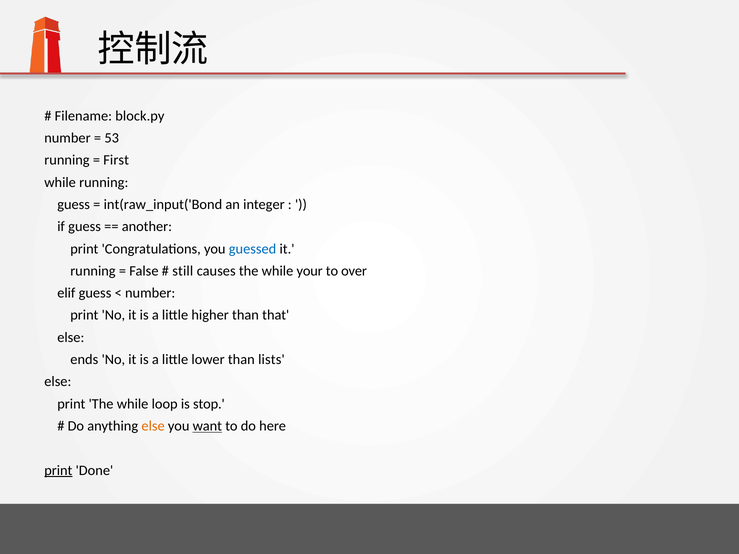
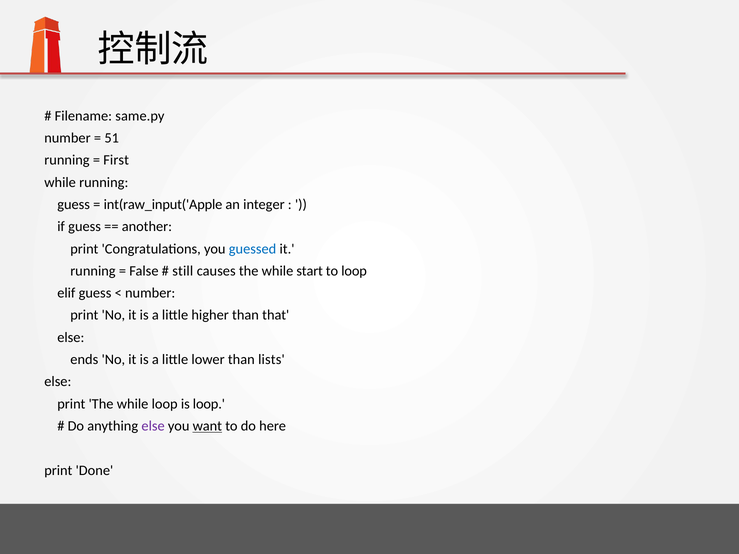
block.py: block.py -> same.py (140, 116)
53: 53 -> 51 (112, 138)
int(raw_input('Bond: int(raw_input('Bond -> int(raw_input('Apple (163, 205)
your: your -> start (310, 271)
to over: over -> loop (354, 271)
is stop: stop -> loop (209, 404)
else colour: orange -> purple (153, 426)
print underline: present -> none (58, 471)
